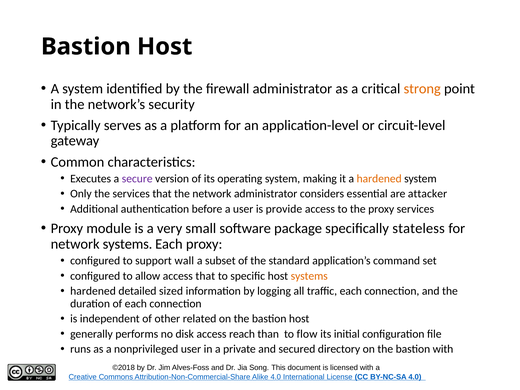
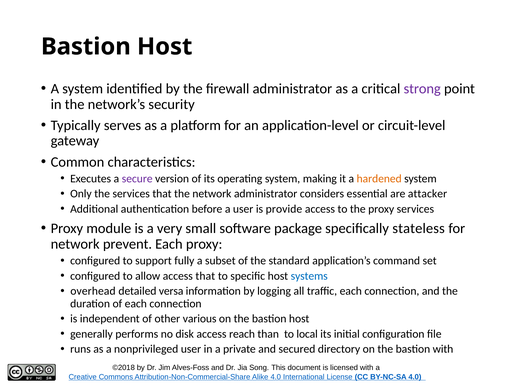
strong colour: orange -> purple (422, 89)
network systems: systems -> prevent (127, 244)
wall: wall -> fully (184, 261)
systems colour: orange -> blue (309, 276)
hardened: hardened -> overhead (93, 291)
sized: sized -> versa (171, 291)
related: related -> various (200, 319)
flow: flow -> local (307, 334)
